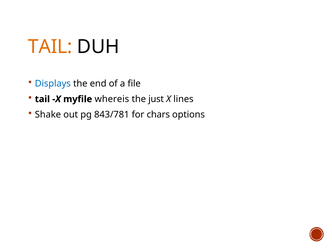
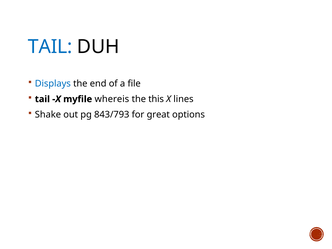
TAIL colour: orange -> blue (50, 47)
just: just -> this (156, 99)
843/781: 843/781 -> 843/793 (112, 115)
chars: chars -> great (158, 115)
